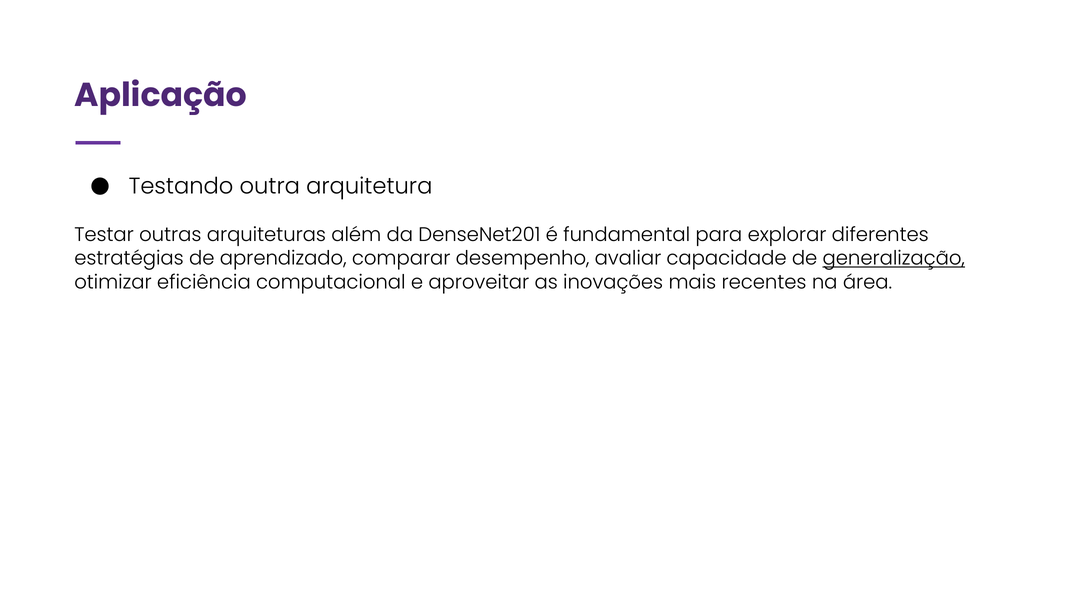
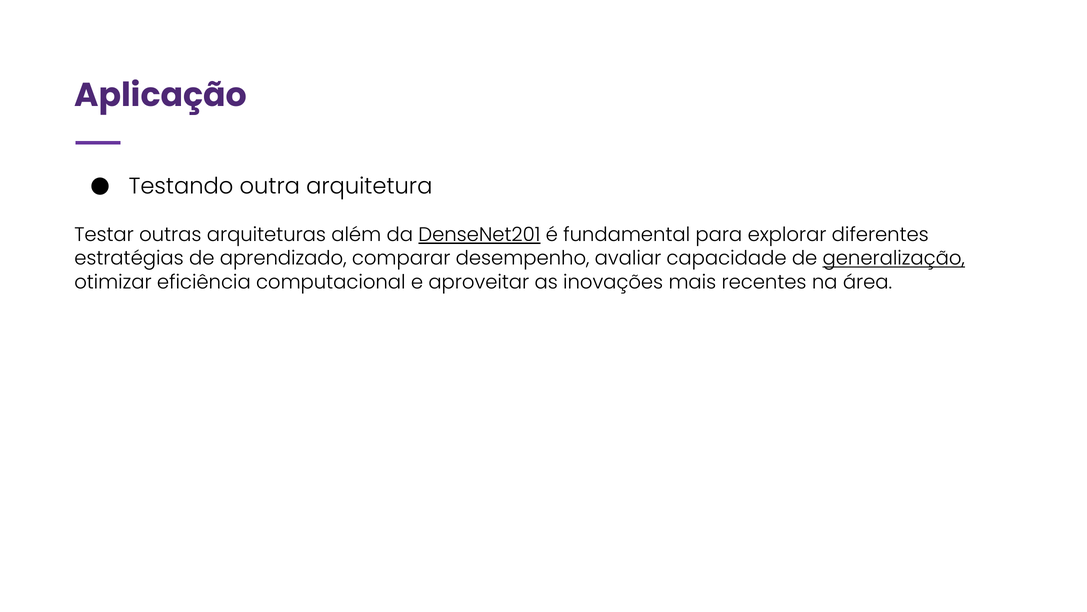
DenseNet201 underline: none -> present (479, 235)
